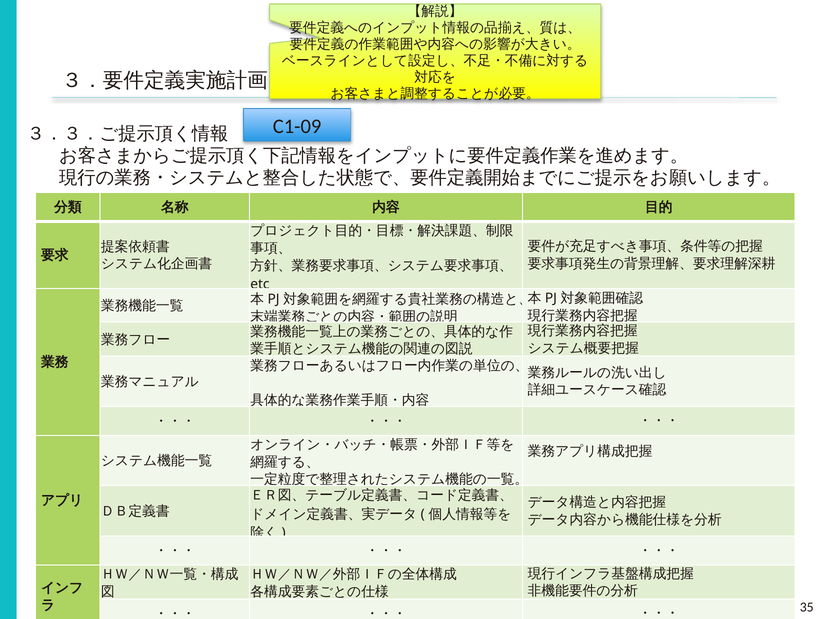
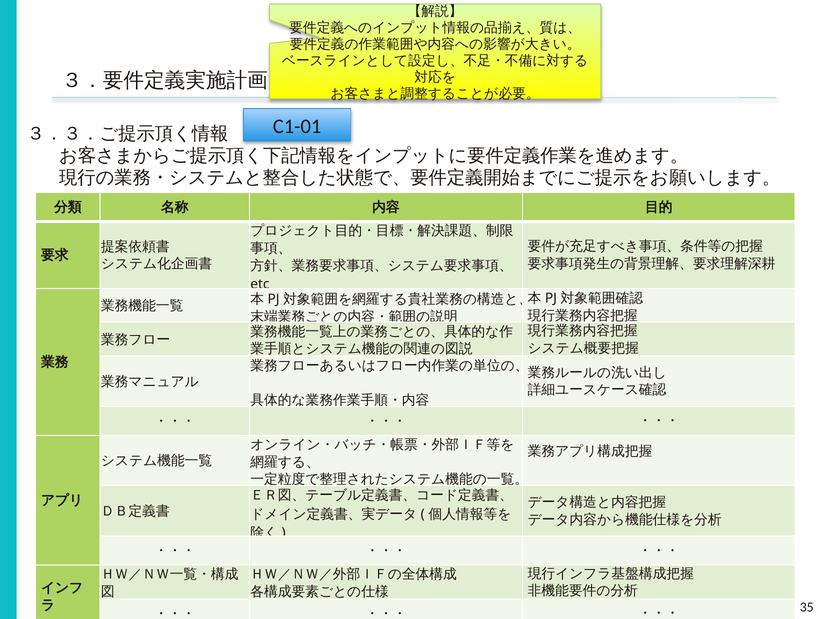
C1-09: C1-09 -> C1-01 (297, 126)
